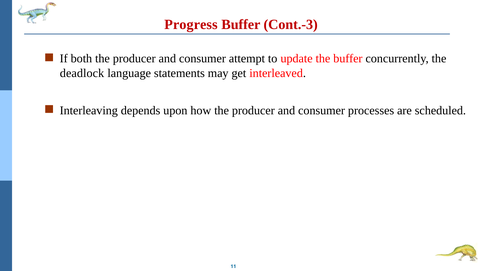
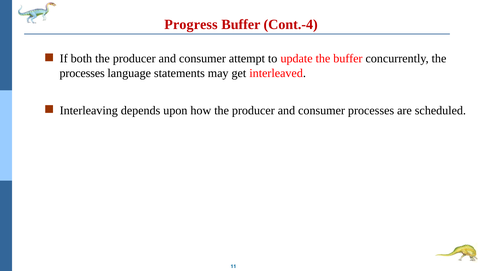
Cont.-3: Cont.-3 -> Cont.-4 (291, 24)
deadlock: deadlock -> processes (82, 73)
